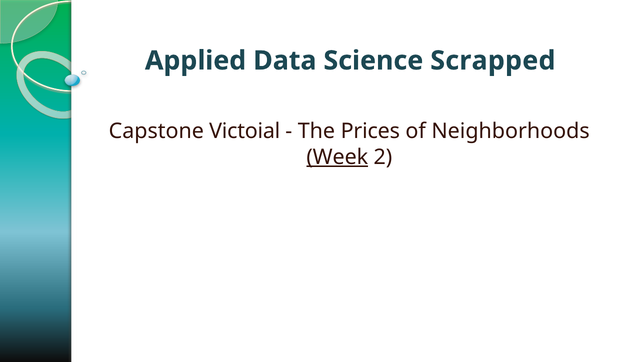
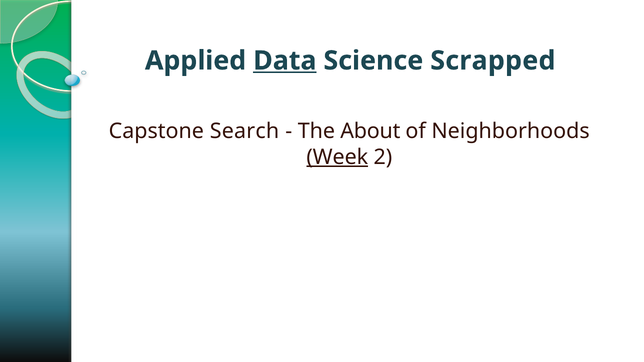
Data underline: none -> present (285, 61)
Victoial: Victoial -> Search (245, 131)
Prices: Prices -> About (370, 131)
